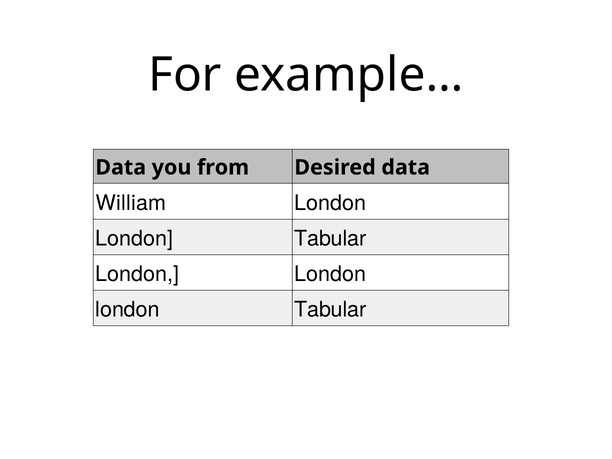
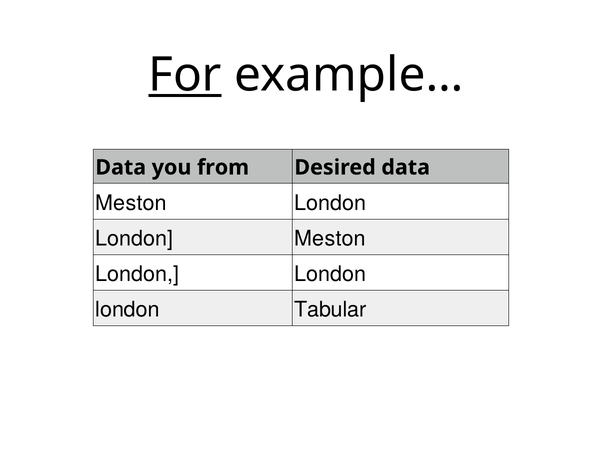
For underline: none -> present (185, 75)
William: William -> Meston (131, 203)
Tabular: Tabular -> Meston (330, 239)
